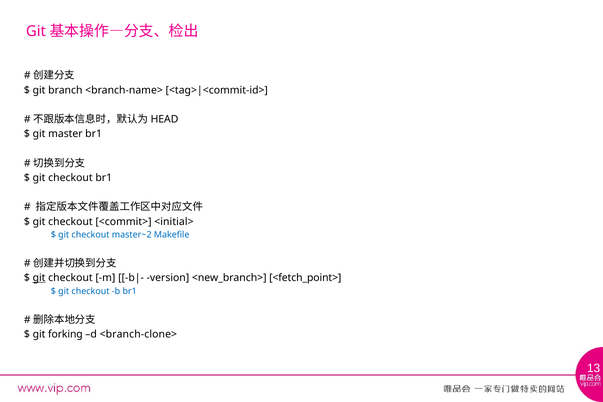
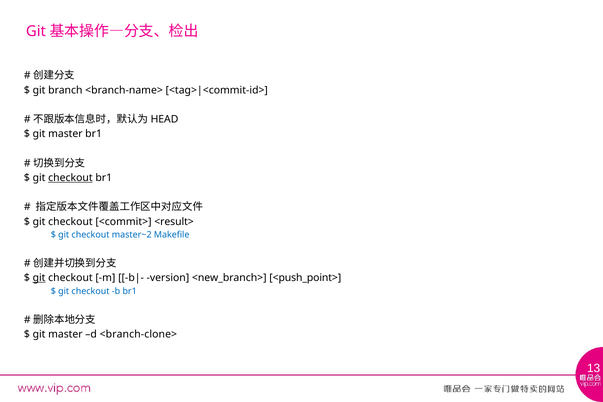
checkout underline: none -> present (70, 178)
<initial>: <initial> -> <result> (174, 222)
<fetch_point>: <fetch_point> -> <push_point> (305, 278)
forking: forking -> master (65, 334)
